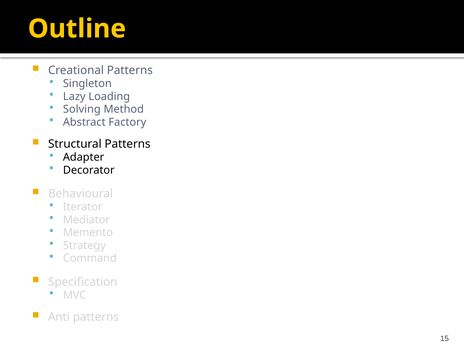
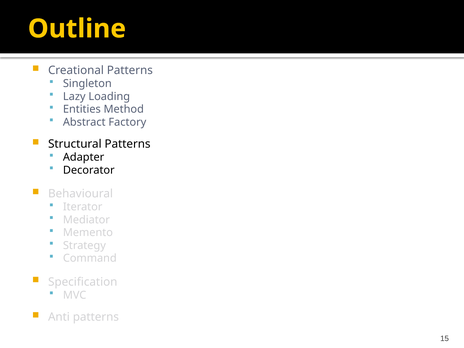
Solving: Solving -> Entities (82, 109)
